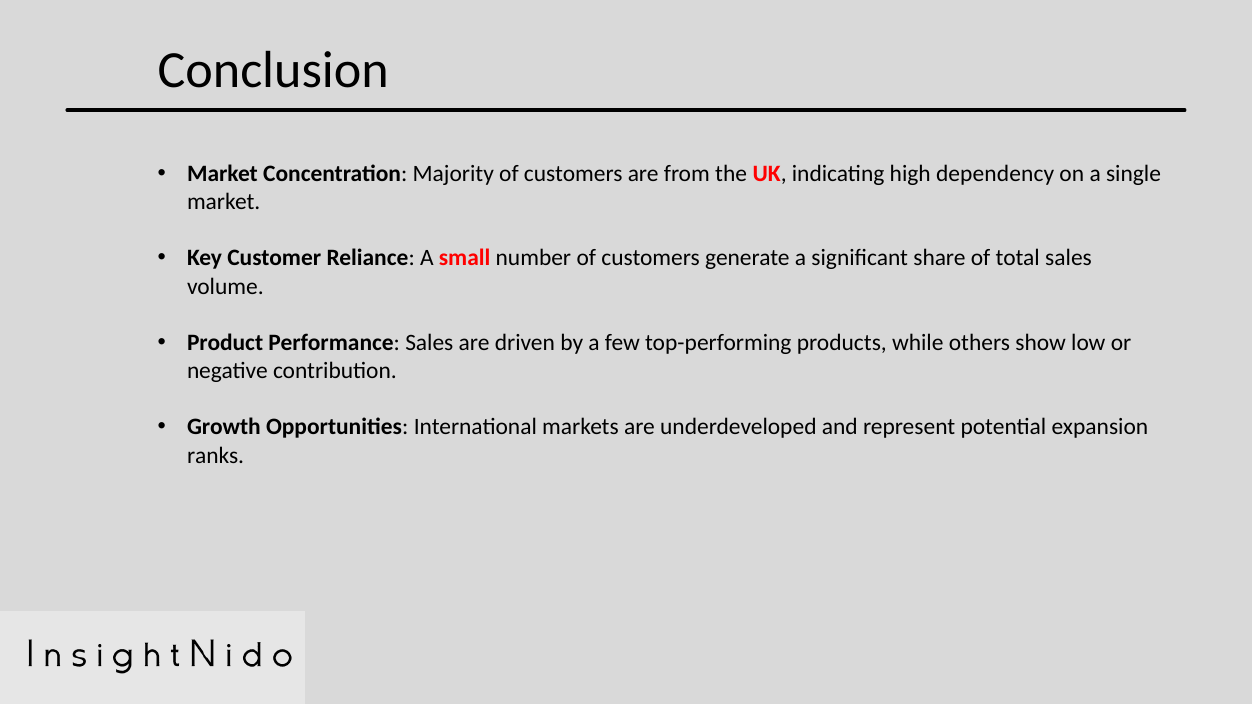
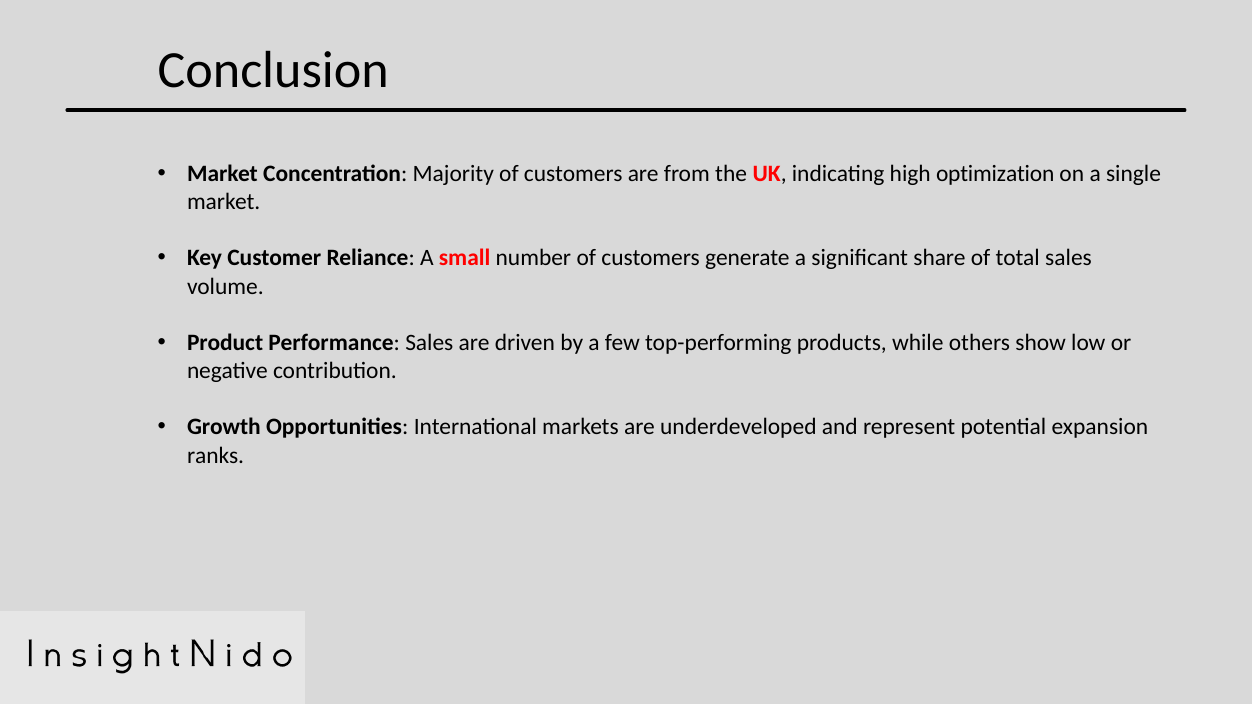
dependency: dependency -> optimization (995, 174)
